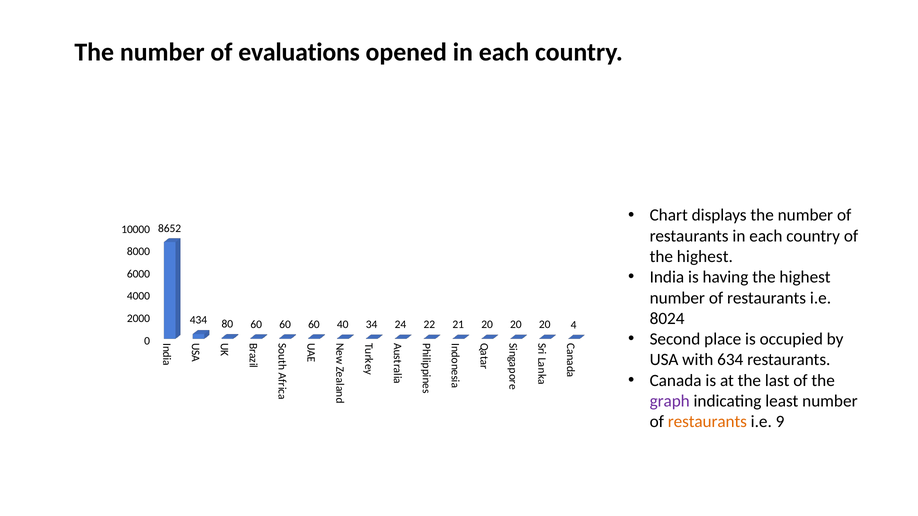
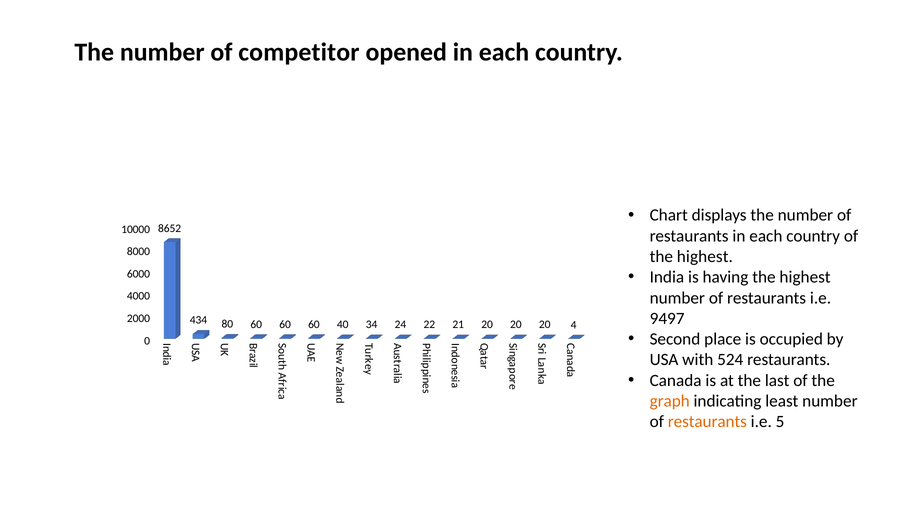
evaluations: evaluations -> competitor (299, 52)
8024: 8024 -> 9497 (667, 319)
634: 634 -> 524 (730, 360)
graph colour: purple -> orange (670, 401)
9: 9 -> 5 (780, 422)
